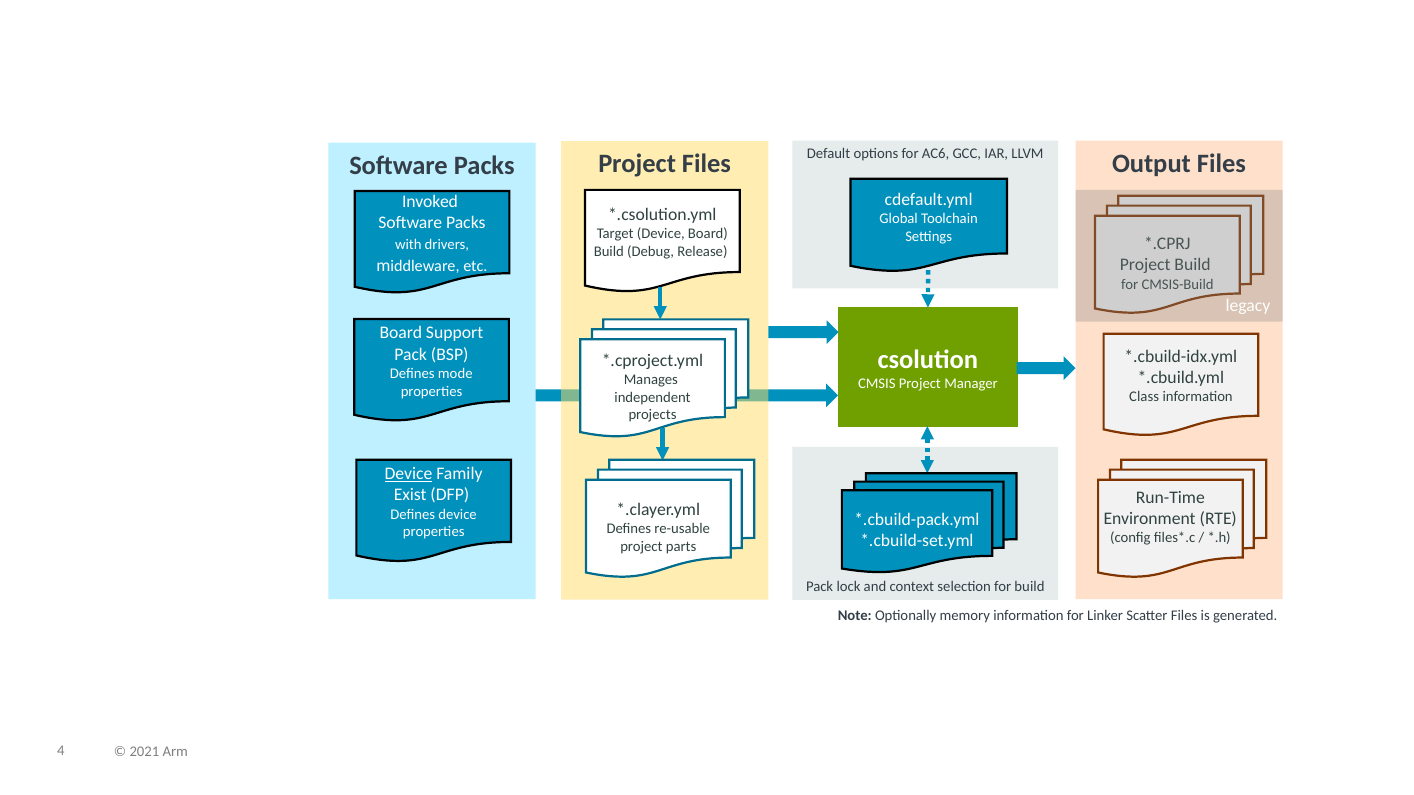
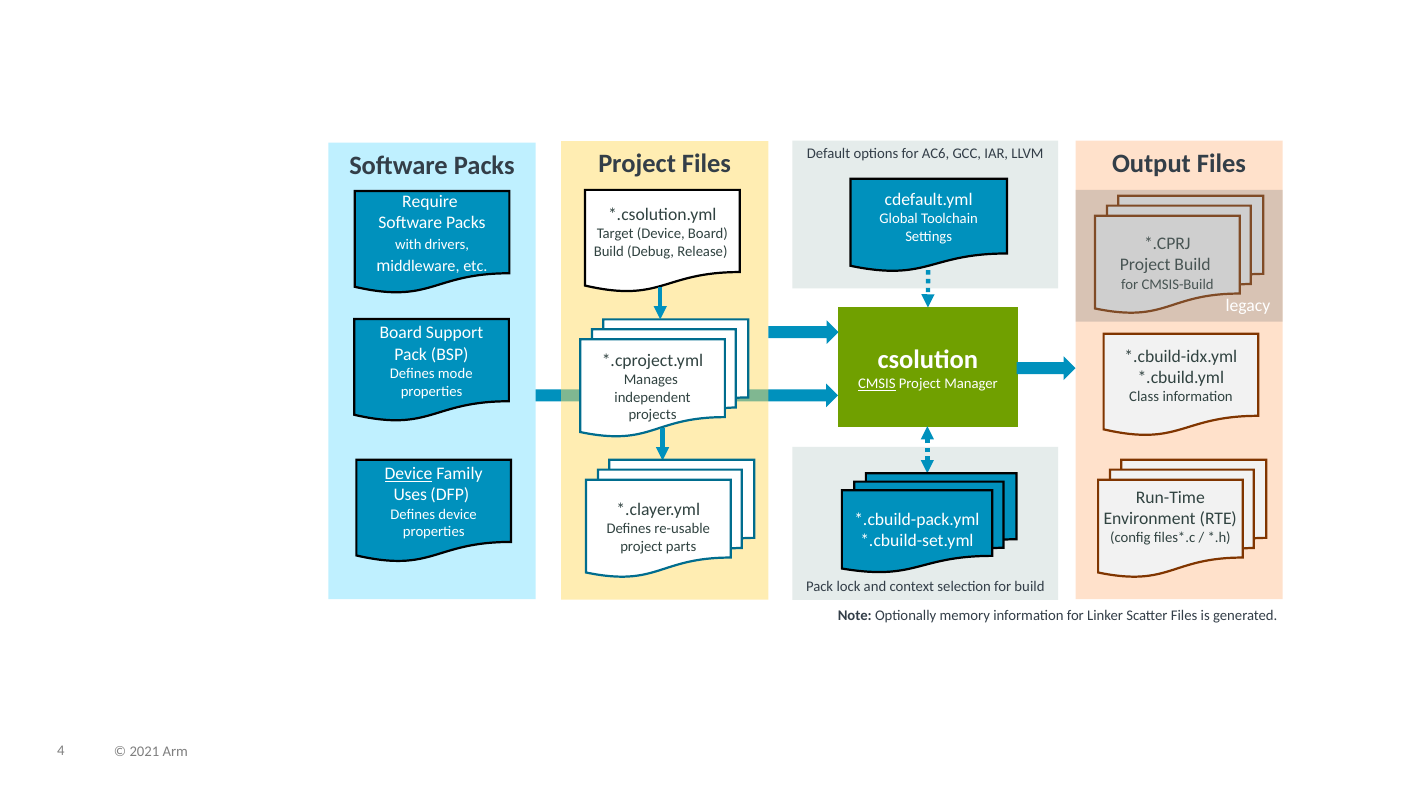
Invoked: Invoked -> Require (430, 202)
CMSIS underline: none -> present (877, 384)
Exist: Exist -> Uses (410, 495)
